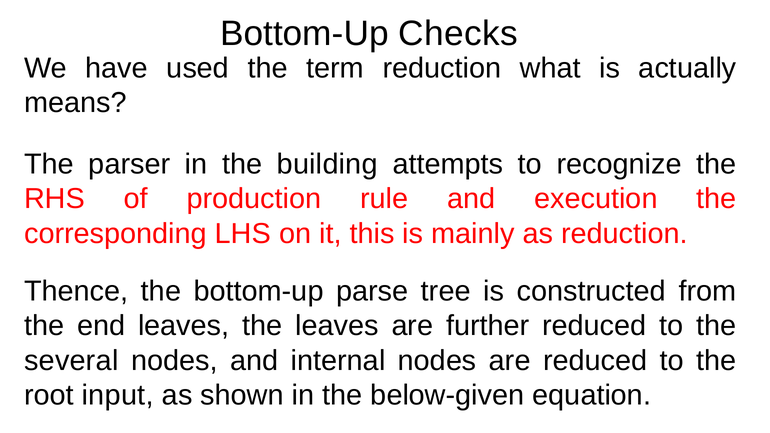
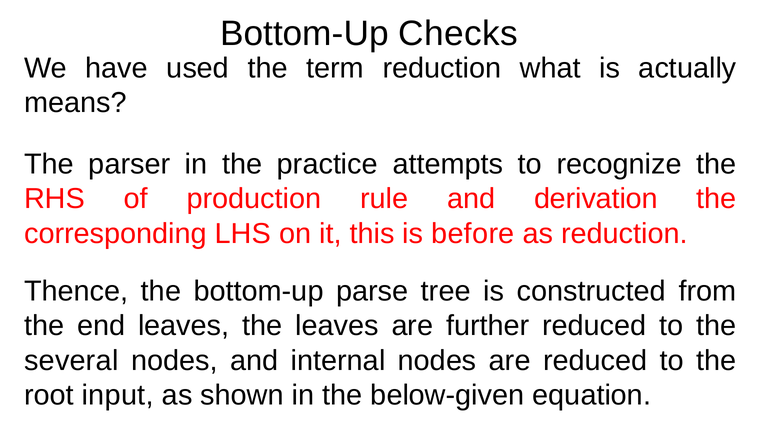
building: building -> practice (327, 164)
execution: execution -> derivation (596, 199)
mainly: mainly -> before (473, 234)
